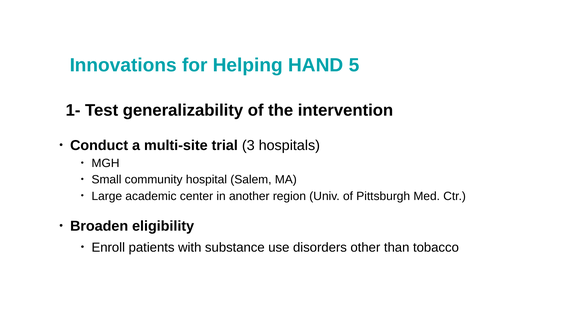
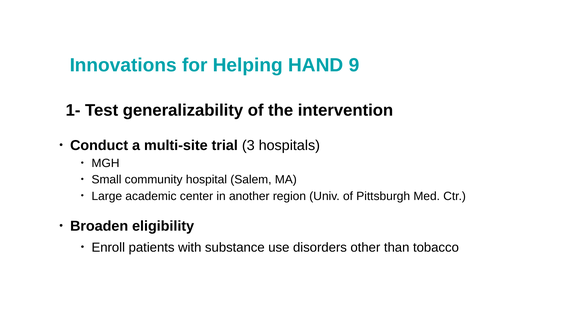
5: 5 -> 9 (354, 65)
